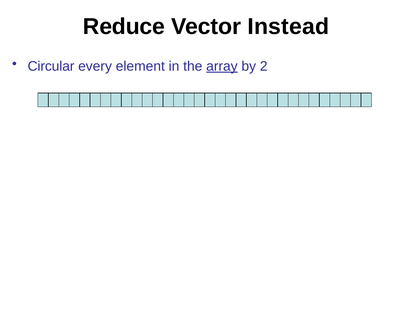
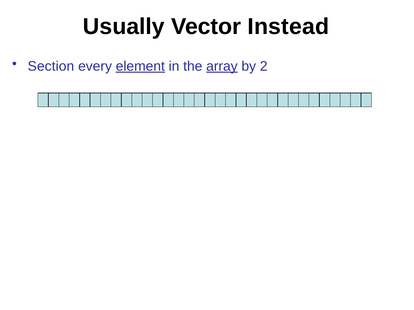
Reduce: Reduce -> Usually (124, 27)
Circular: Circular -> Section (51, 66)
element underline: none -> present (140, 66)
